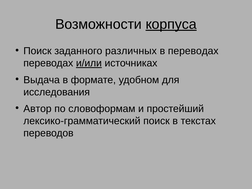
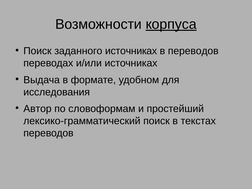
заданного различных: различных -> источниках (131, 51)
в переводах: переводах -> переводов (193, 51)
и/или underline: present -> none (89, 63)
